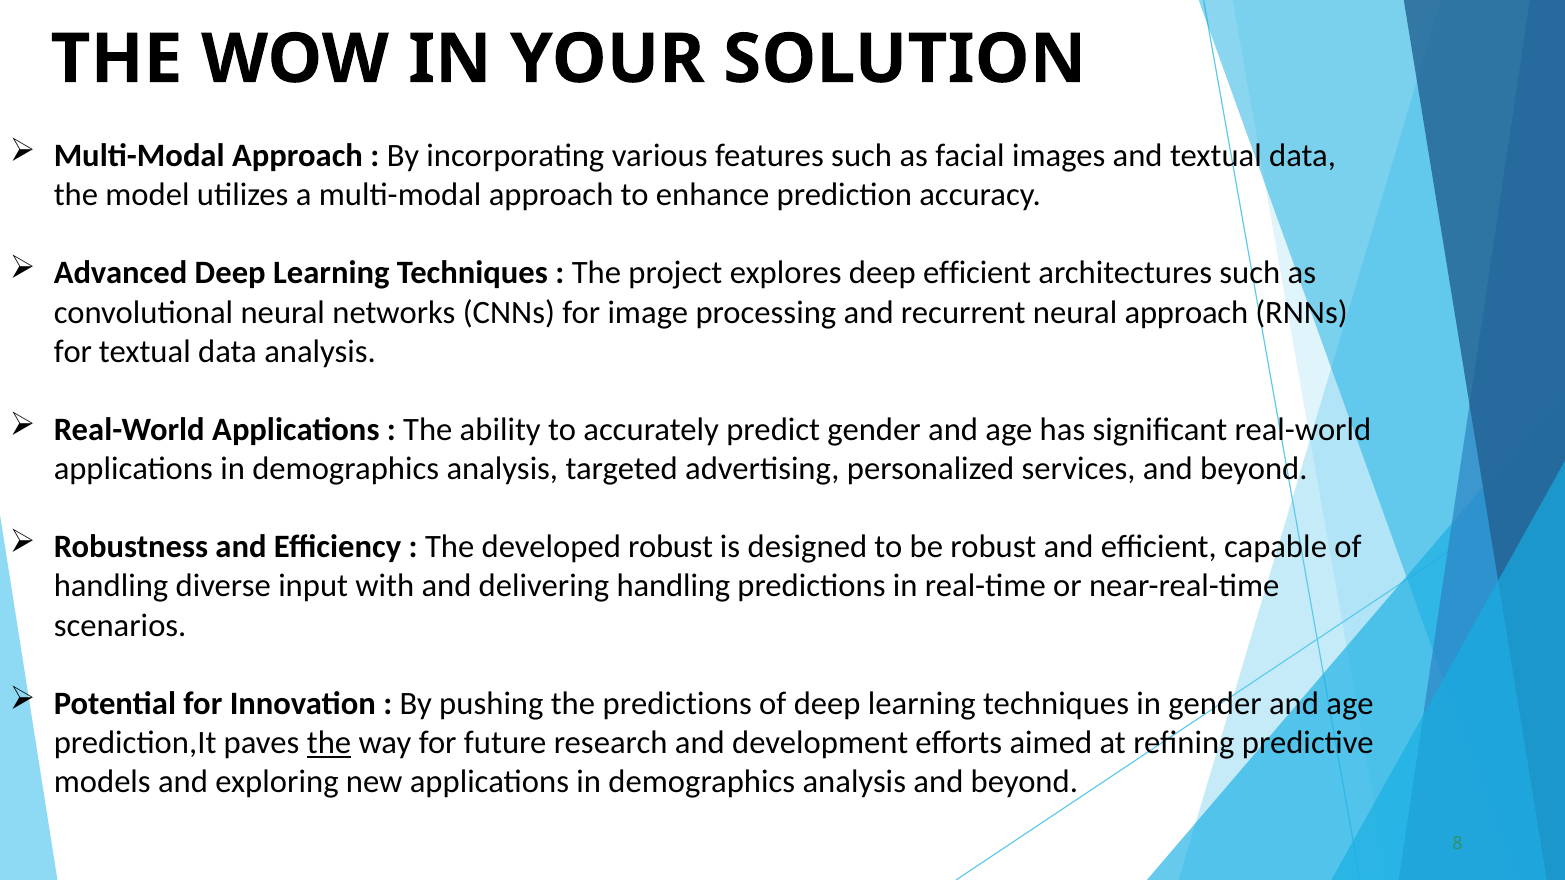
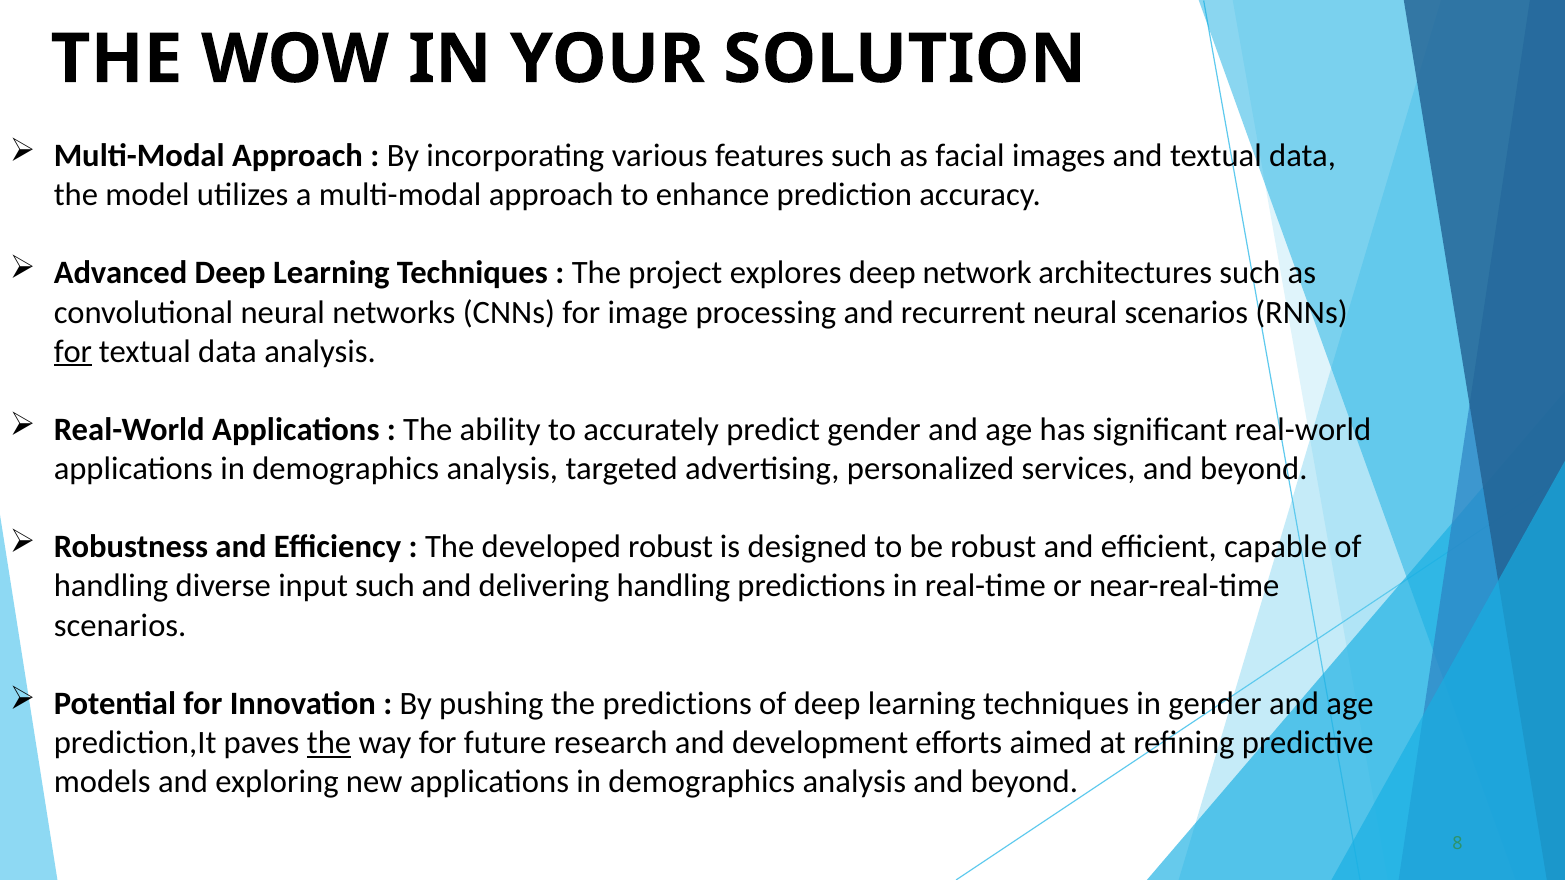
deep efficient: efficient -> network (977, 273)
neural approach: approach -> scenarios (1186, 312)
for underline: none -> present (73, 352)
input with: with -> such (385, 586)
